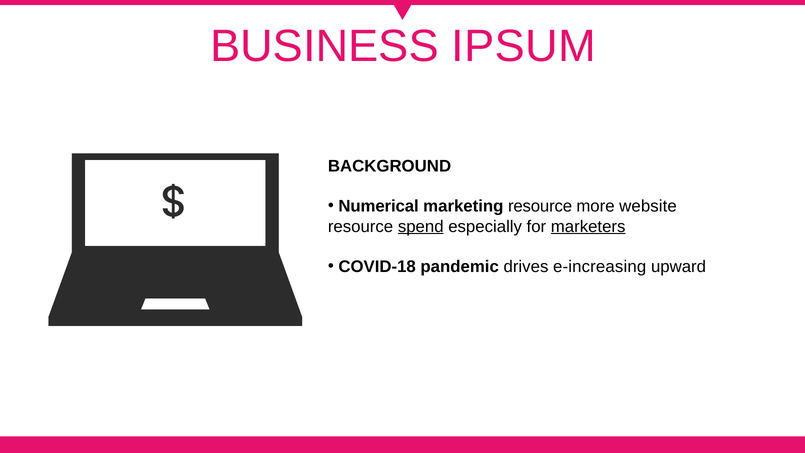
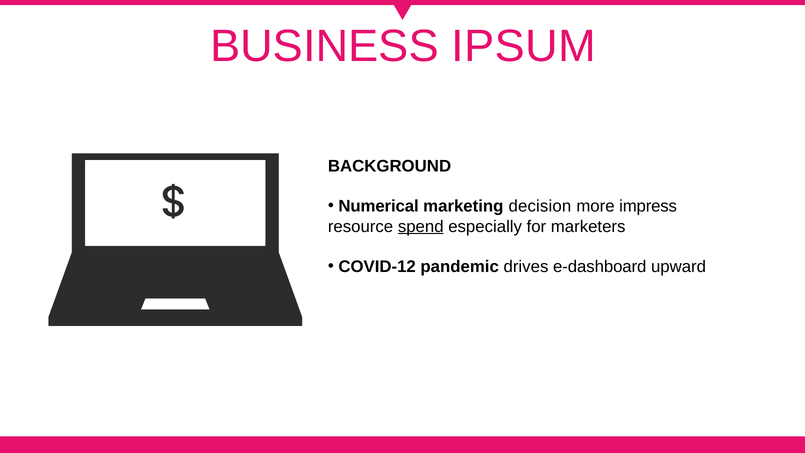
marketing resource: resource -> decision (540, 206)
website: website -> impress (648, 206)
marketers underline: present -> none (588, 226)
COVID-18: COVID-18 -> COVID-12 (377, 267)
e-increasing: e-increasing -> e-dashboard (600, 267)
